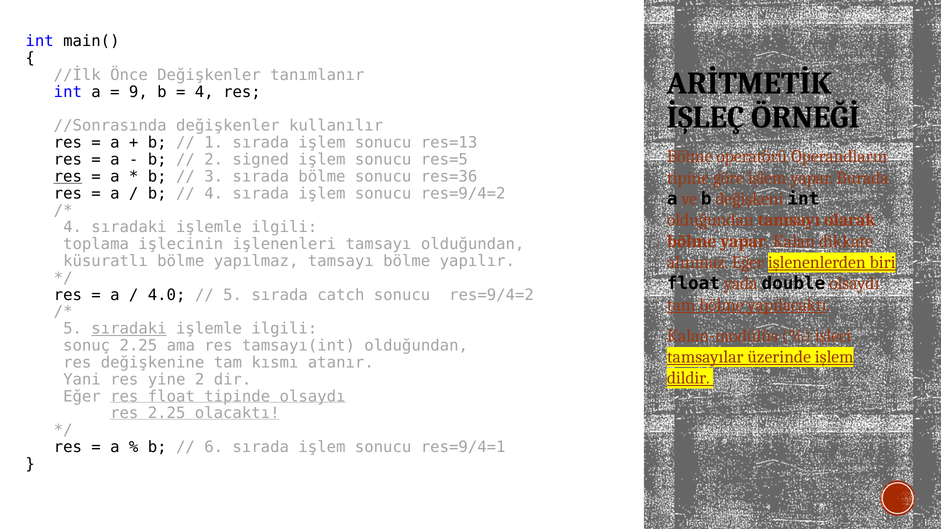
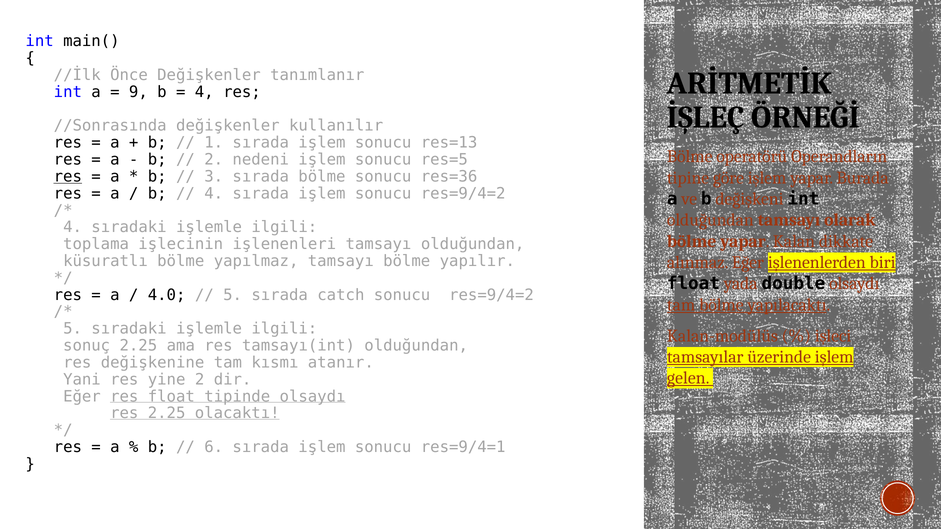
signed: signed -> nedeni (261, 160)
sıradaki underline: present -> none (129, 329)
dildir: dildir -> gelen (688, 378)
